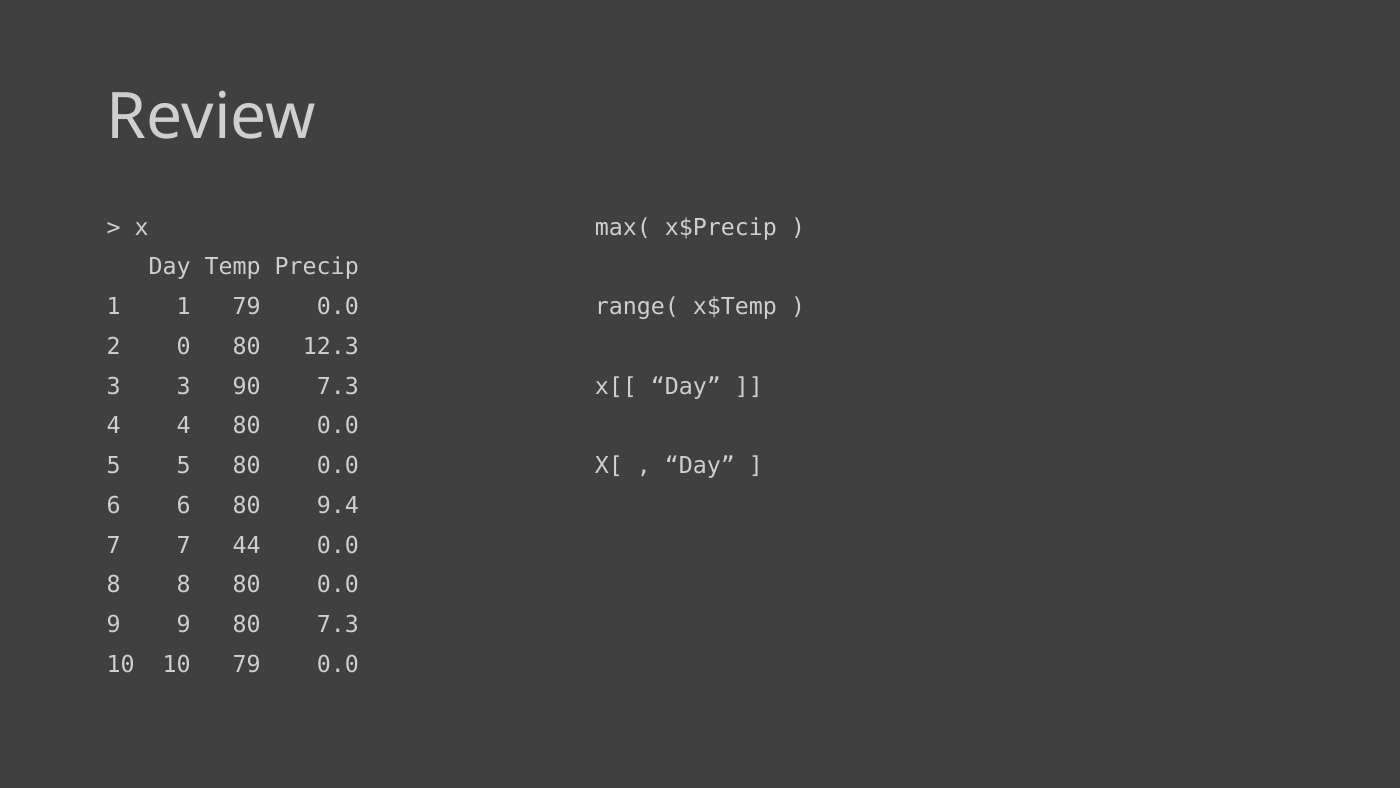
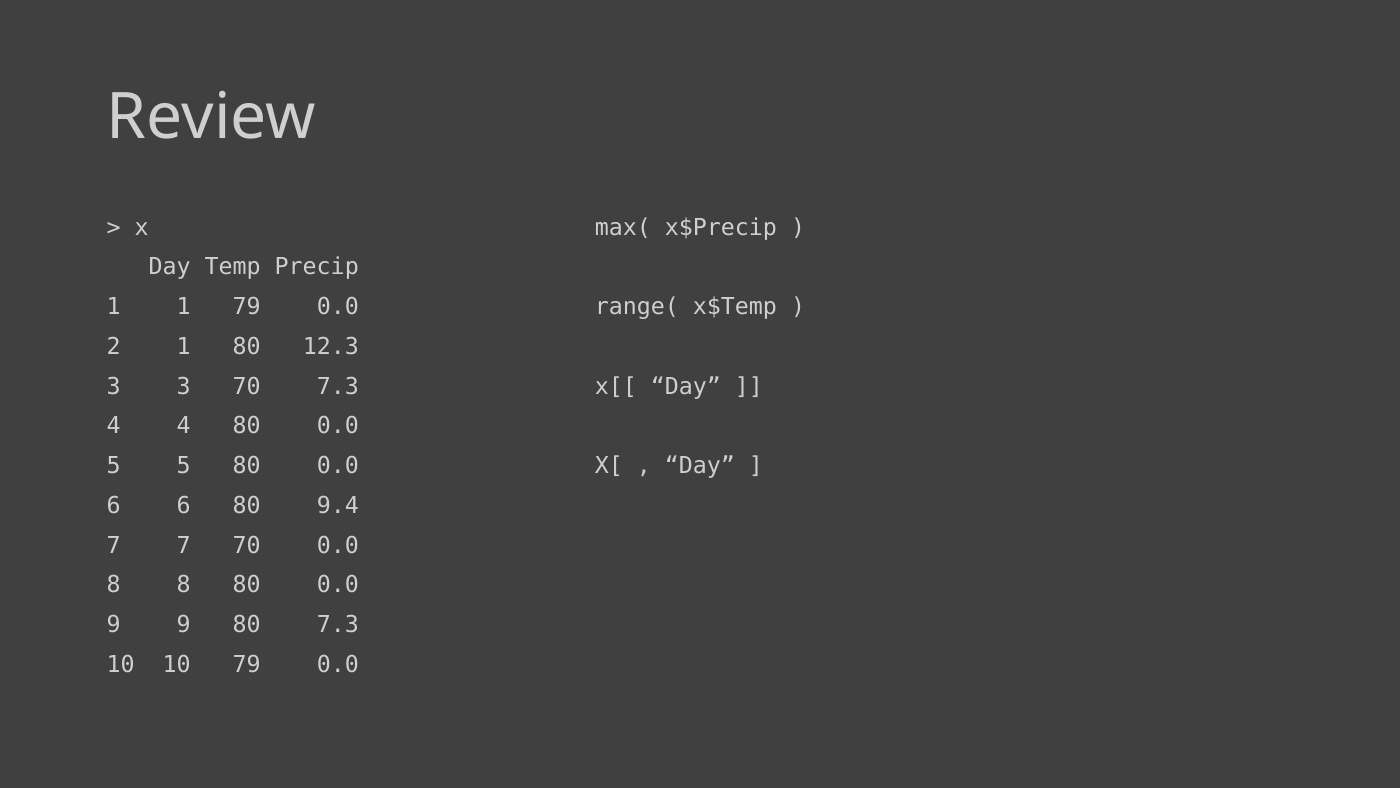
2 0: 0 -> 1 (184, 346)
3 90: 90 -> 70 (247, 386)
7 44: 44 -> 70 (247, 545)
